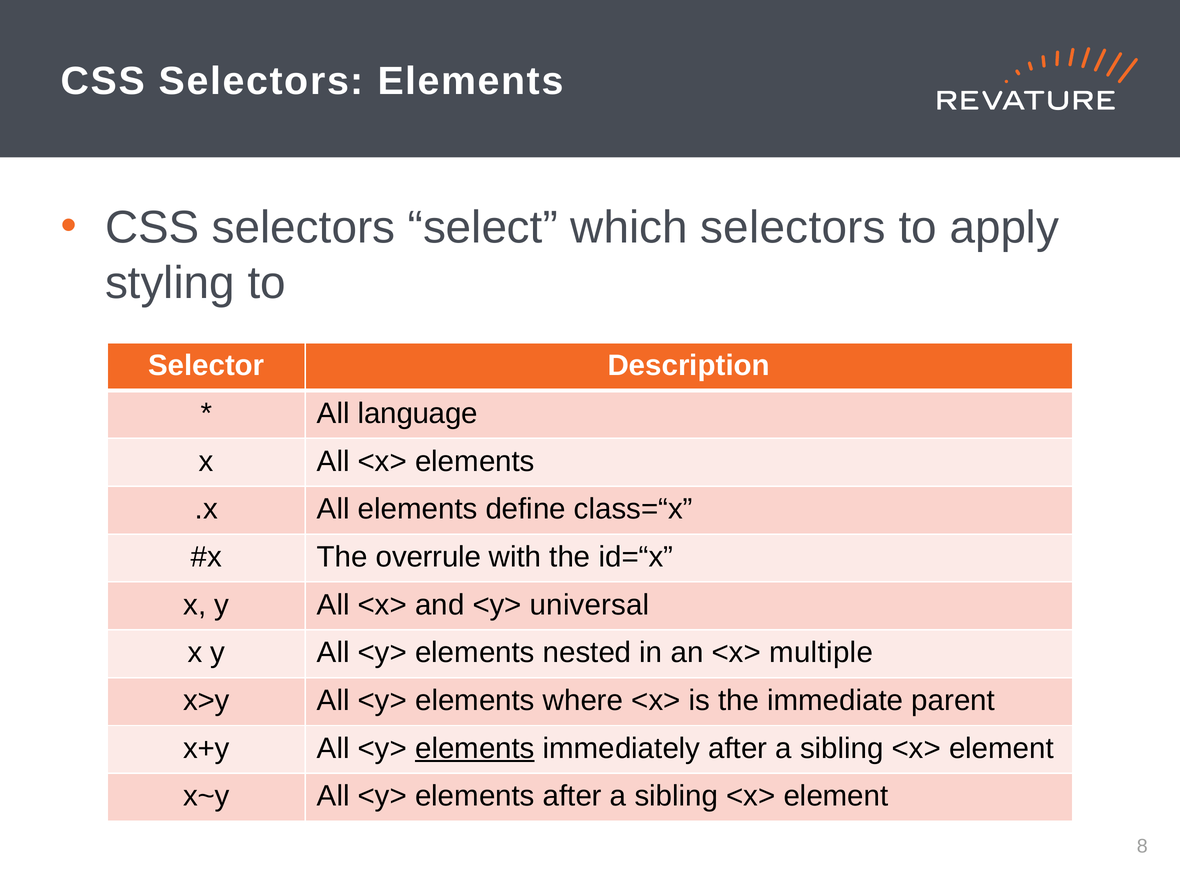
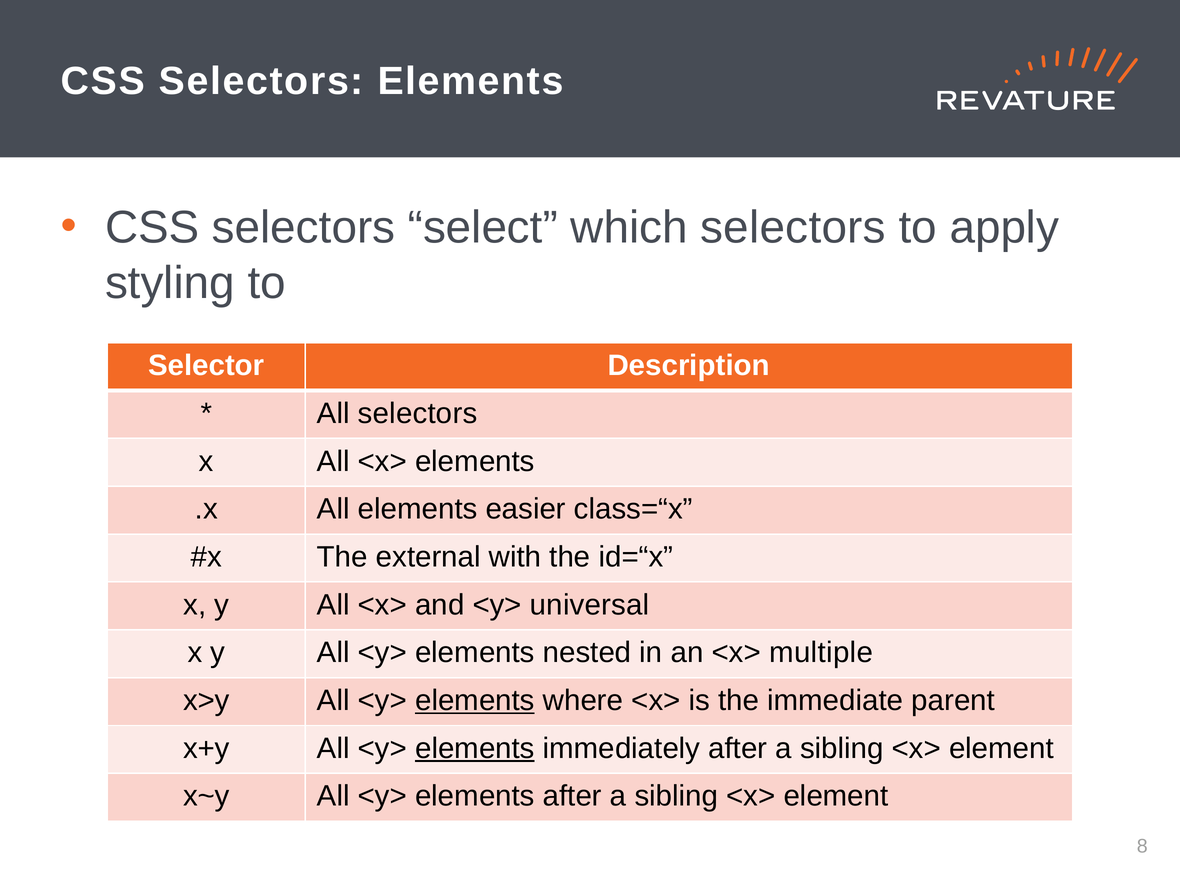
All language: language -> selectors (418, 413)
define: define -> easier (526, 509)
overrule: overrule -> external (428, 557)
elements underline: none -> present (475, 701)
